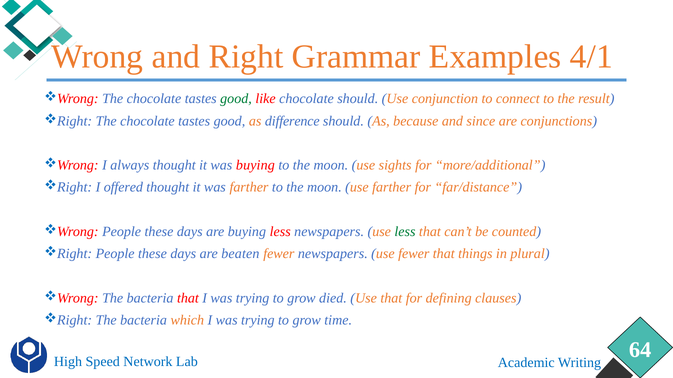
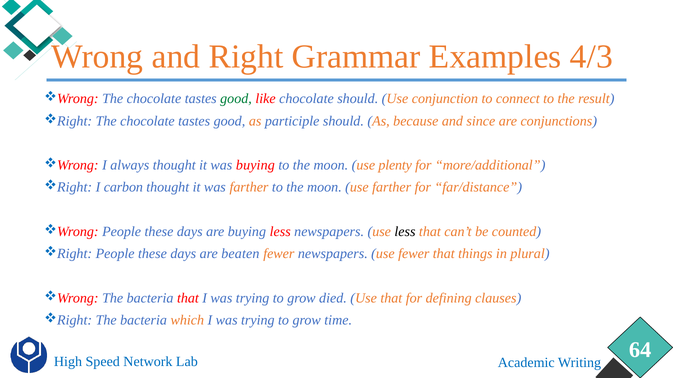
4/1: 4/1 -> 4/3 (591, 57)
difference: difference -> participle (292, 121)
sights: sights -> plenty (395, 165)
offered: offered -> carbon (123, 188)
less colour: green -> black (405, 232)
